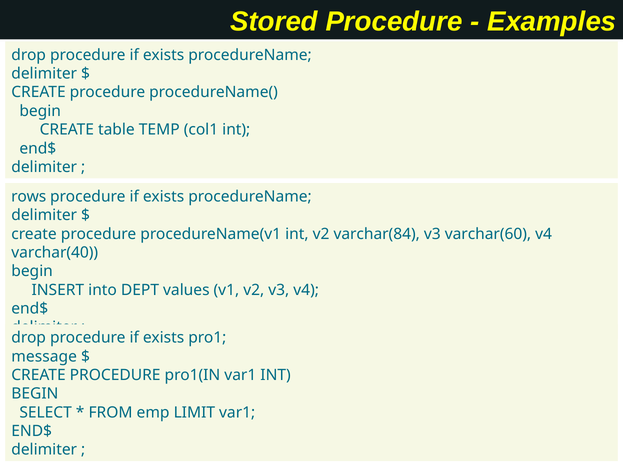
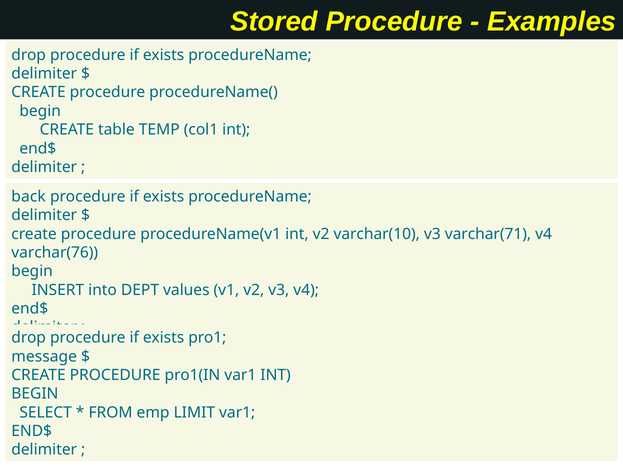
rows: rows -> back (29, 197)
varchar(84: varchar(84 -> varchar(10 (377, 234)
varchar(60: varchar(60 -> varchar(71 (488, 234)
varchar(40: varchar(40 -> varchar(76 (55, 253)
